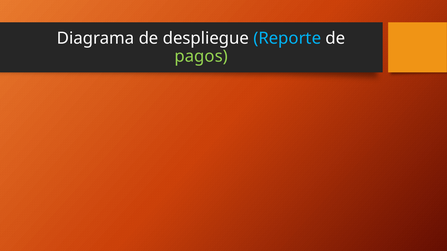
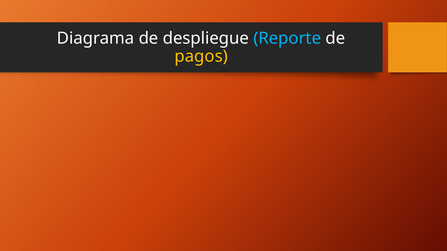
pagos colour: light green -> yellow (201, 56)
